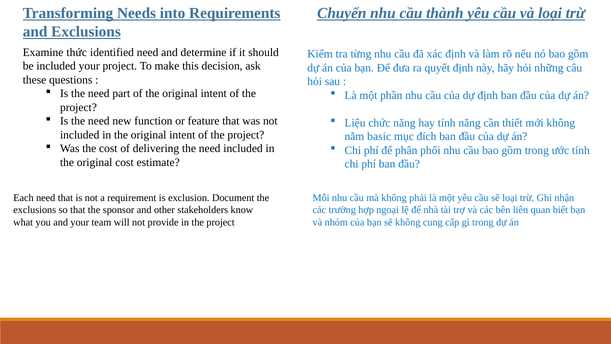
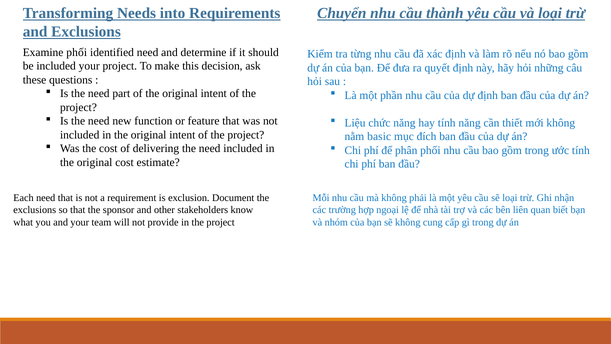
Examine thức: thức -> phối (77, 52)
